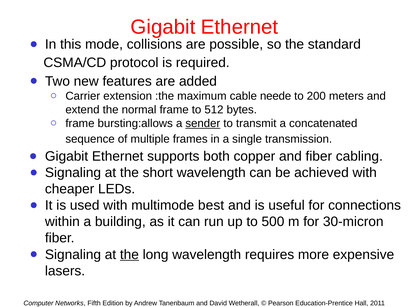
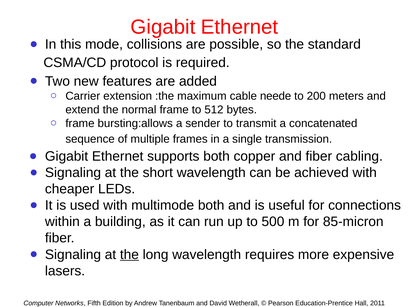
sender underline: present -> none (203, 123)
multimode best: best -> both (211, 205)
30-micron: 30-micron -> 85-micron (353, 222)
